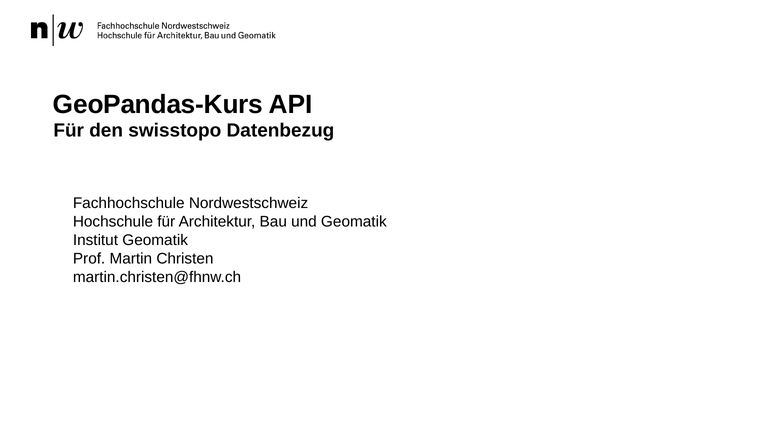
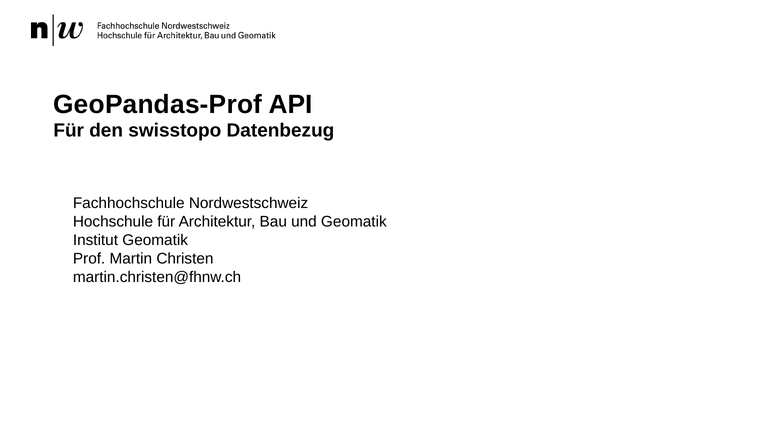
GeoPandas-Kurs: GeoPandas-Kurs -> GeoPandas-Prof (158, 105)
